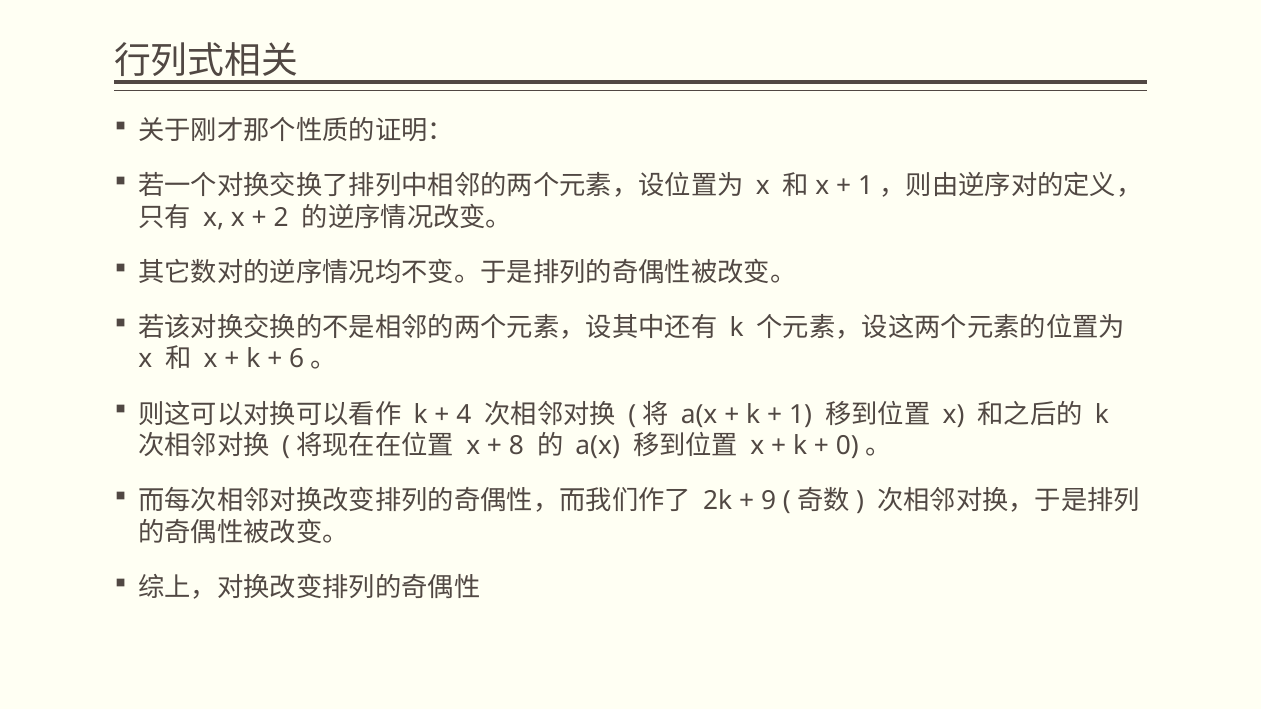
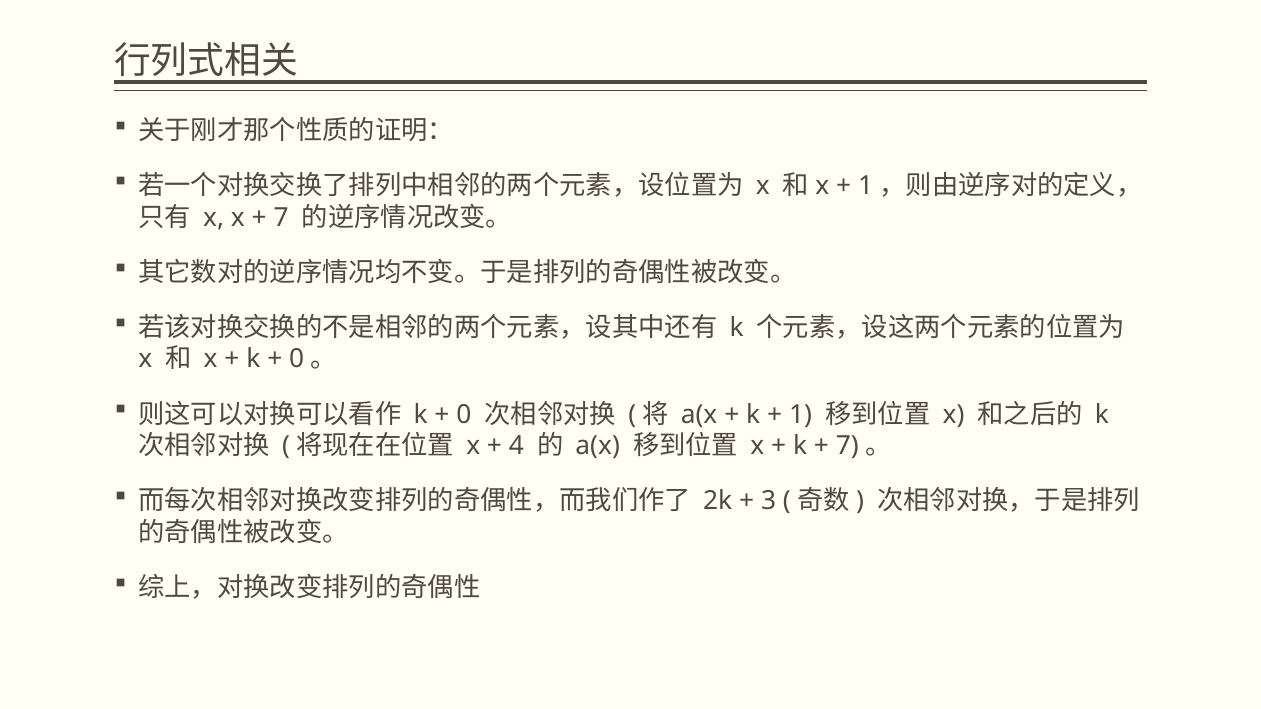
2: 2 -> 7 (281, 218)
6: 6 -> 0 (297, 359)
4: 4 -> 0 (464, 415)
8: 8 -> 4 (516, 446)
0: 0 -> 7 (847, 446)
9: 9 -> 3 (769, 501)
